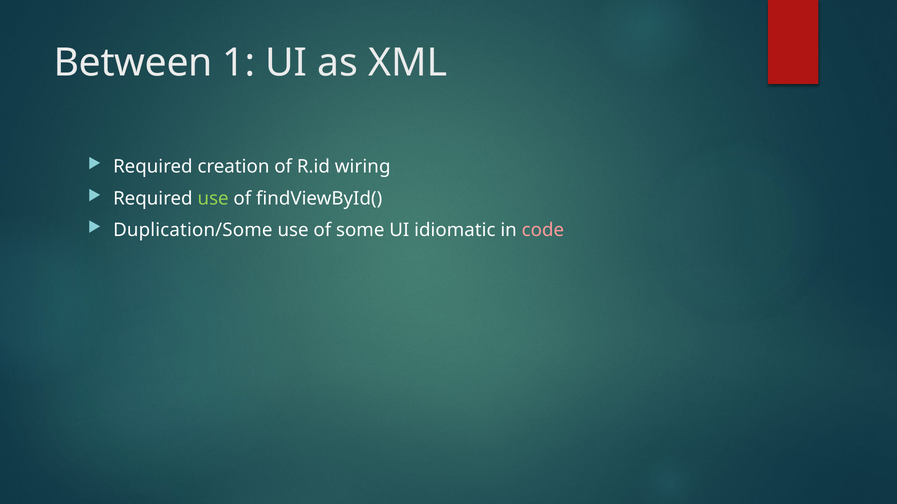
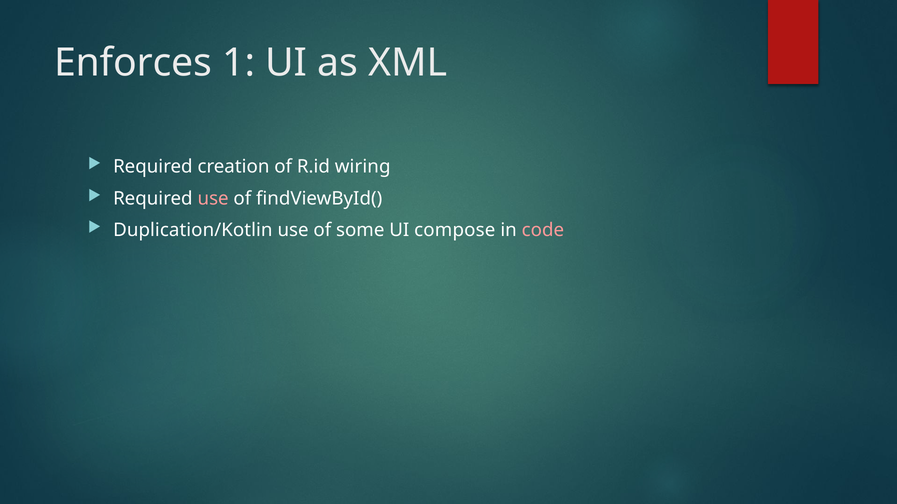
Between: Between -> Enforces (133, 63)
use colour: light green -> pink (213, 199)
Duplication/Some: Duplication/Some -> Duplication/Kotlin (193, 231)
idiomatic: idiomatic -> compose (455, 231)
